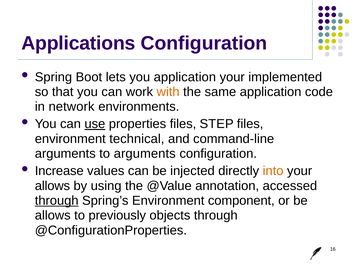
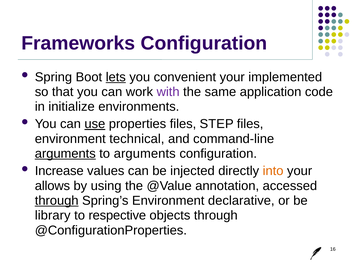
Applications: Applications -> Frameworks (78, 43)
lets underline: none -> present (116, 77)
you application: application -> convenient (185, 77)
with colour: orange -> purple (168, 92)
network: network -> initialize (72, 107)
arguments underline: none -> present (65, 154)
component: component -> declarative (241, 200)
allows: allows -> library (53, 215)
previously: previously -> respective (117, 215)
